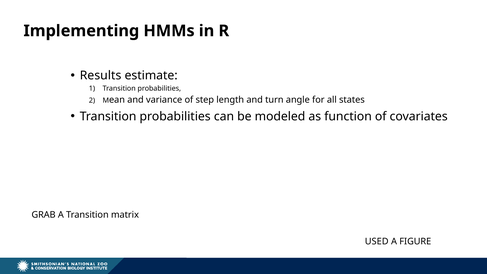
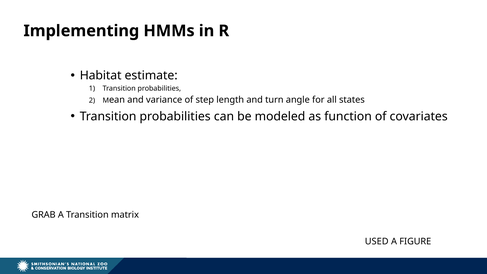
Results: Results -> Habitat (101, 75)
